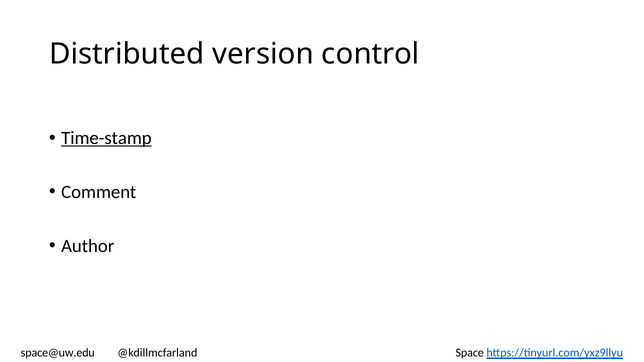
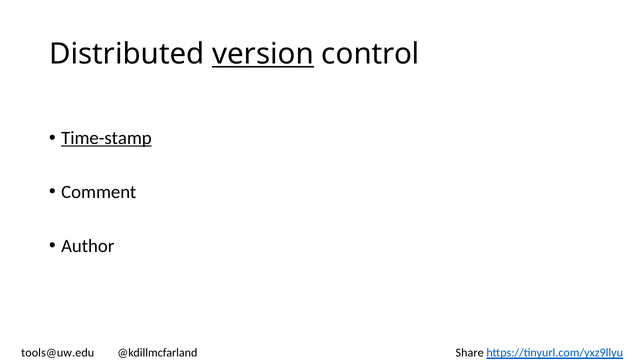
version underline: none -> present (263, 54)
space@uw.edu: space@uw.edu -> tools@uw.edu (58, 353)
Space: Space -> Share (470, 353)
